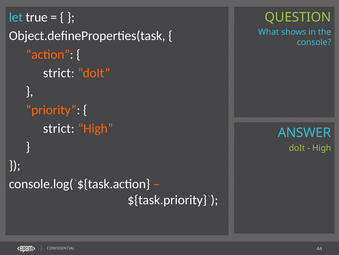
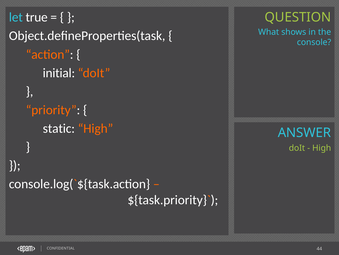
strict: strict -> initial (59, 73)
strict: strict -> static (59, 128)
